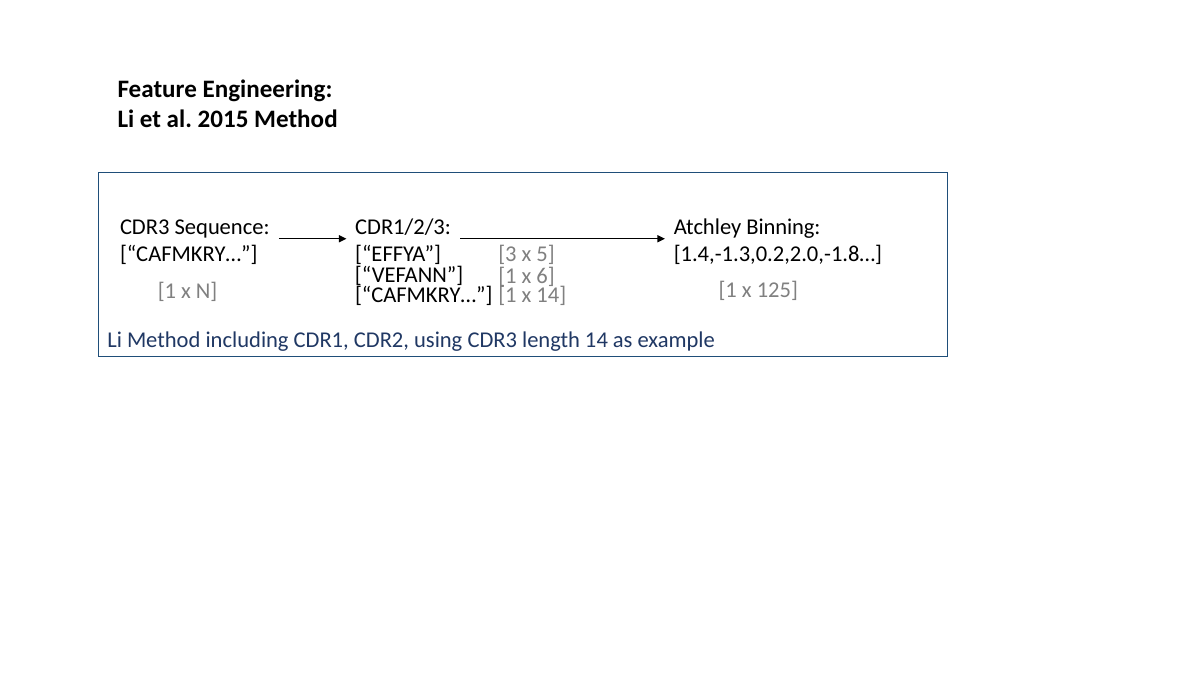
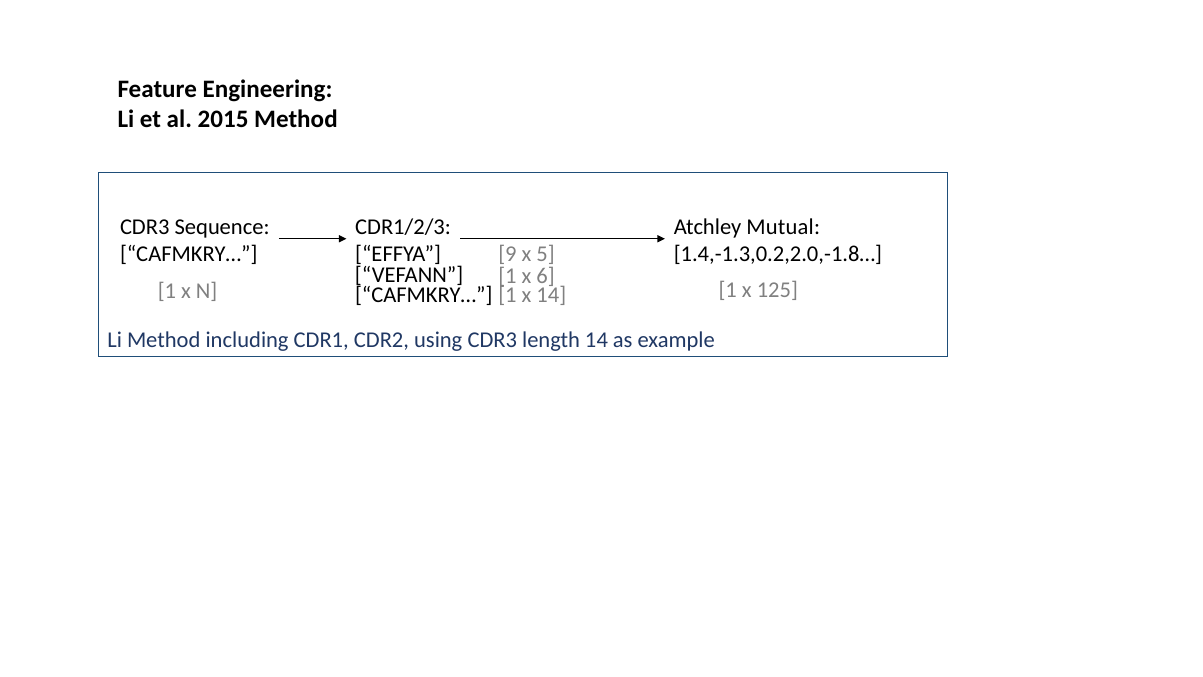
Binning: Binning -> Mutual (783, 227)
3: 3 -> 9 (507, 254)
